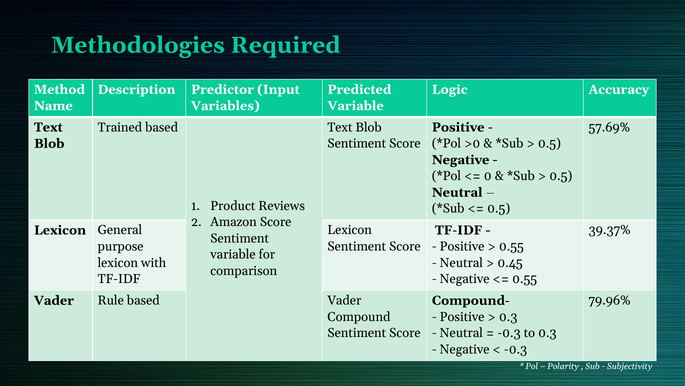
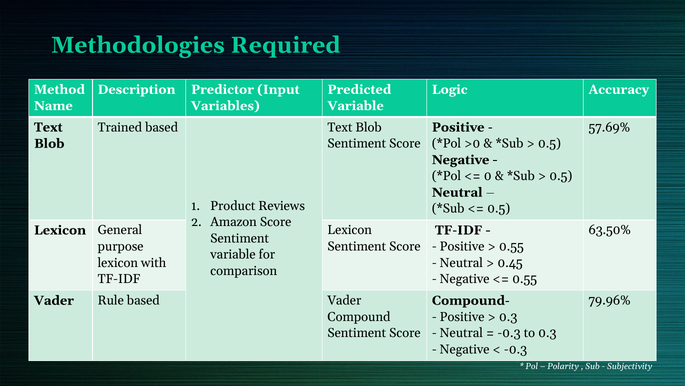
39.37%: 39.37% -> 63.50% (610, 230)
